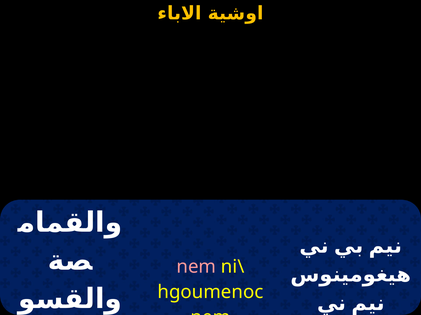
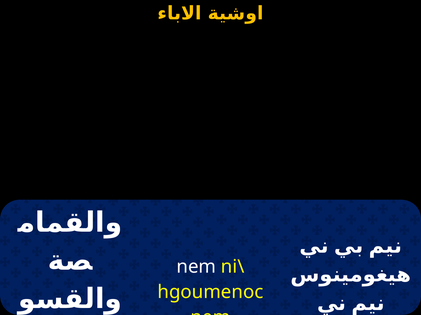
nem colour: pink -> white (196, 267)
